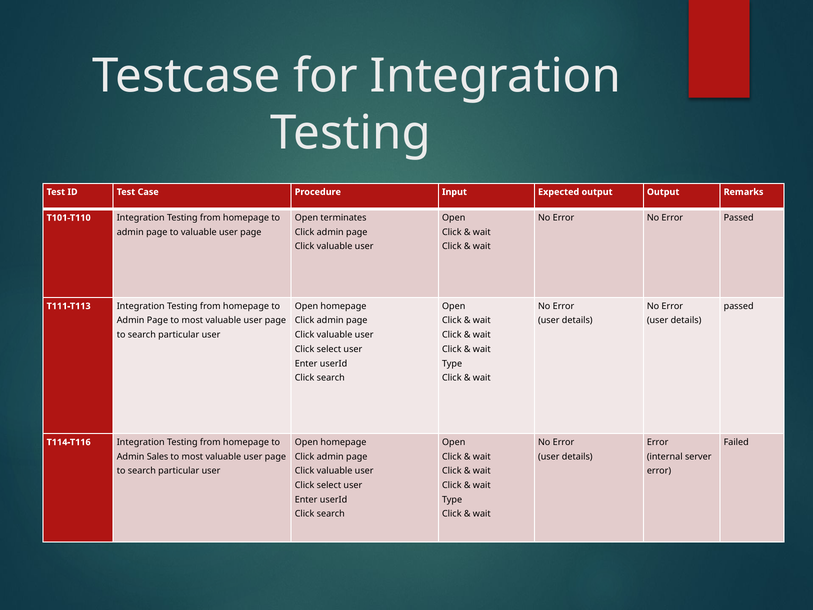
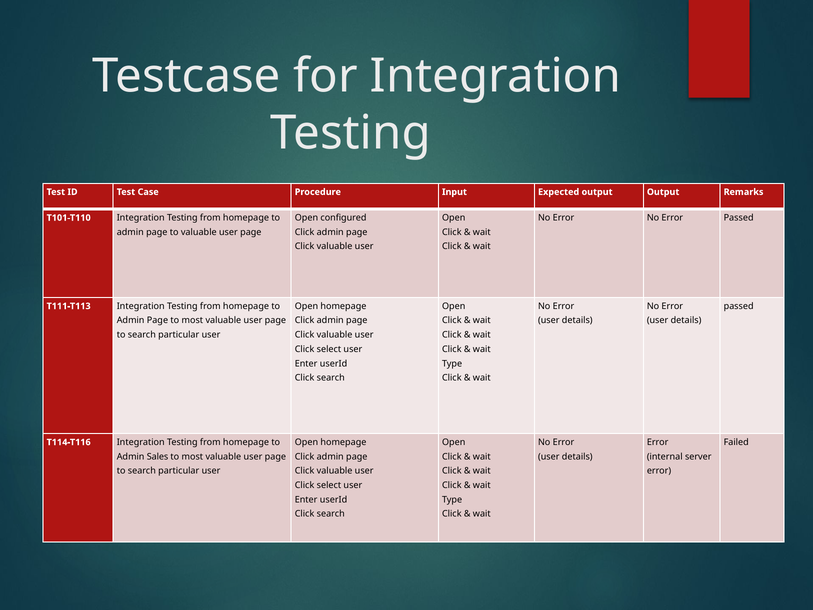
terminates: terminates -> configured (343, 218)
